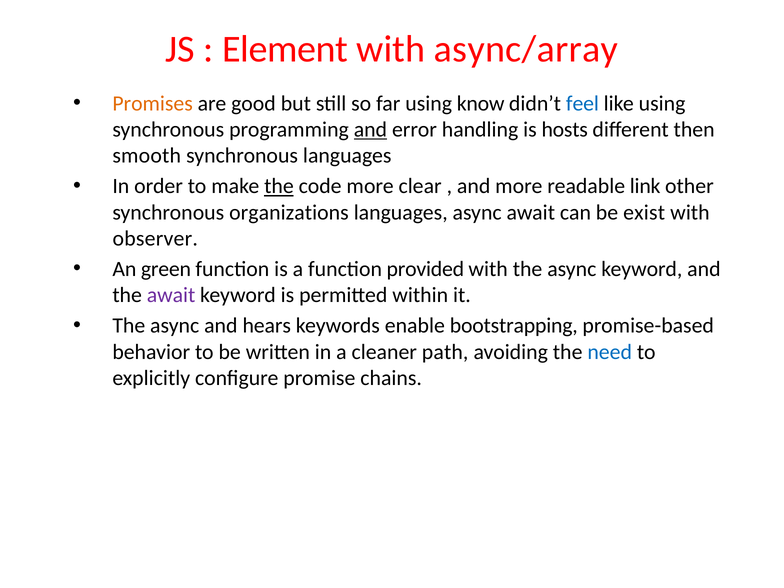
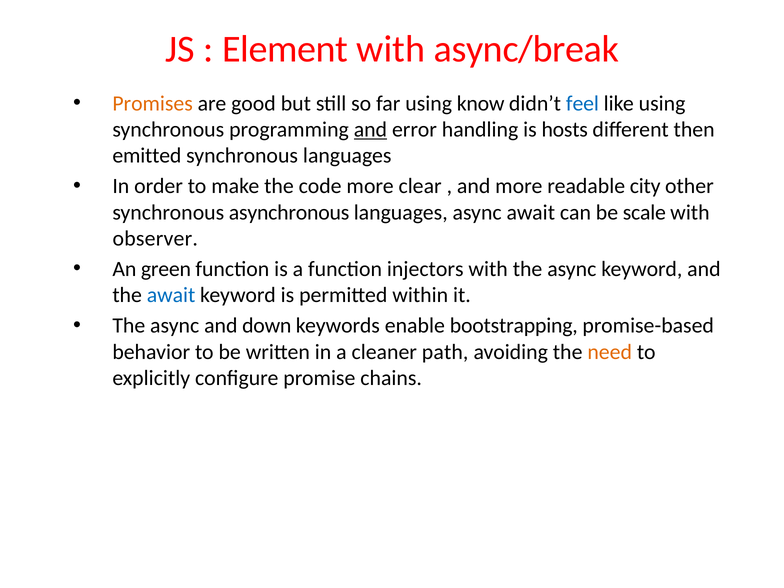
async/array: async/array -> async/break (526, 49)
smooth: smooth -> emitted (147, 156)
the underline: present -> none (279, 186)
link: link -> city (645, 186)
organizations: organizations -> asynchronous (289, 212)
exist: exist -> scale (644, 212)
provided: provided -> injectors (425, 269)
await colour: purple -> blue (171, 295)
hears: hears -> down (267, 326)
need colour: blue -> orange (610, 352)
